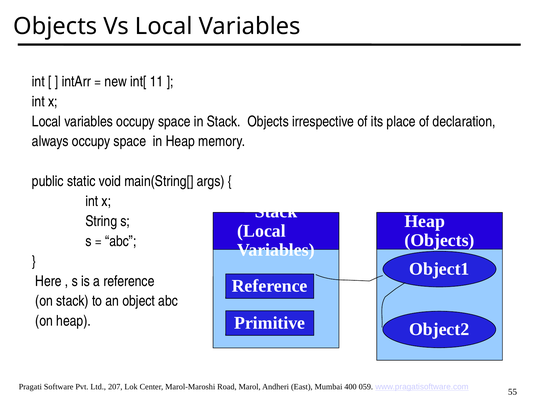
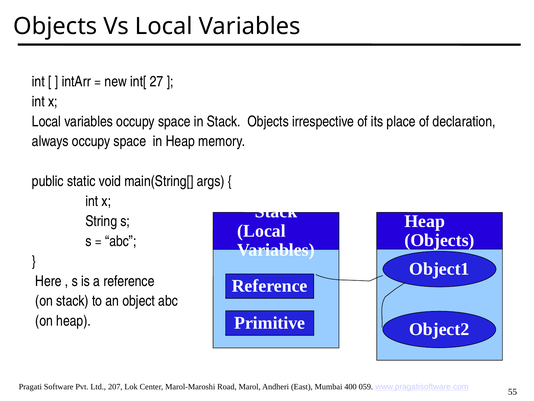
11: 11 -> 27 (157, 81)
